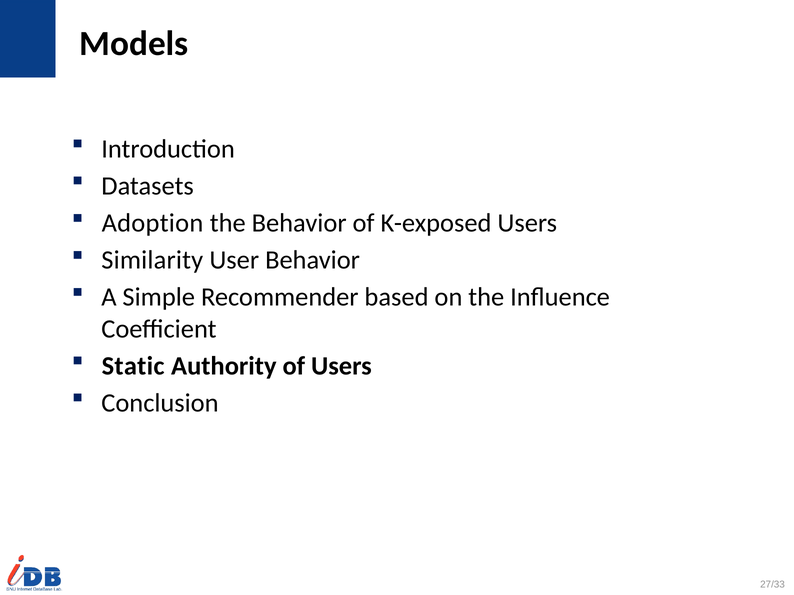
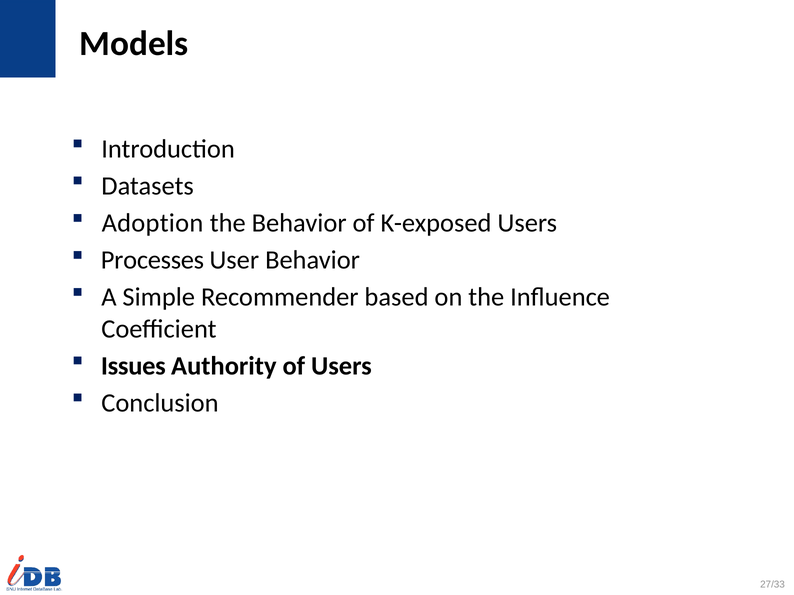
Similarity: Similarity -> Processes (152, 260)
Static: Static -> Issues (133, 366)
